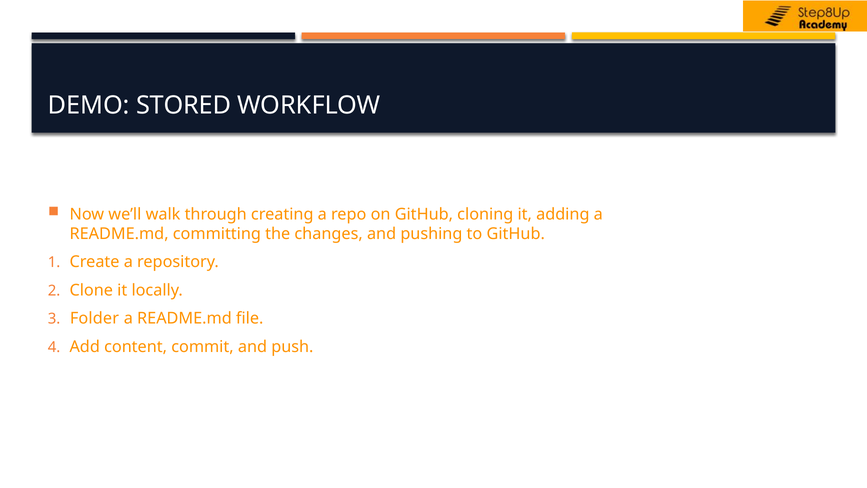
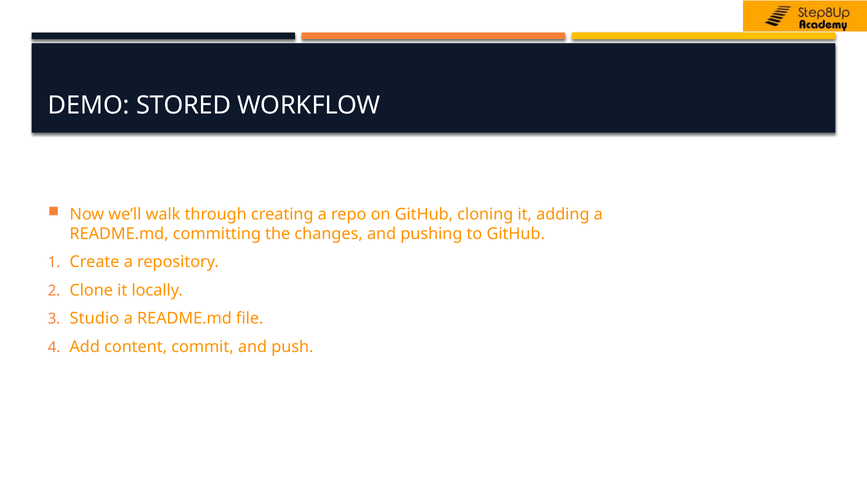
Folder: Folder -> Studio (94, 318)
